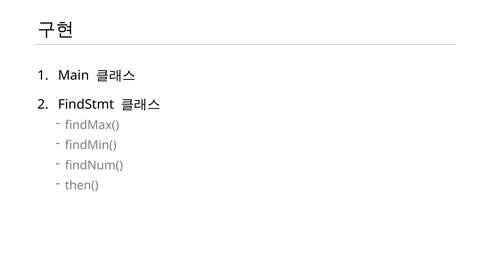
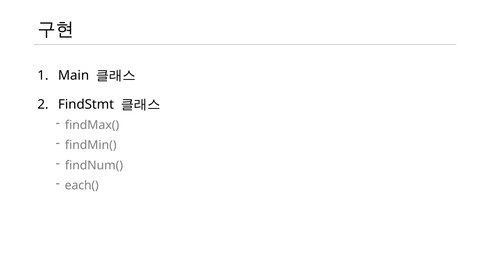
then(: then( -> each( (82, 186)
